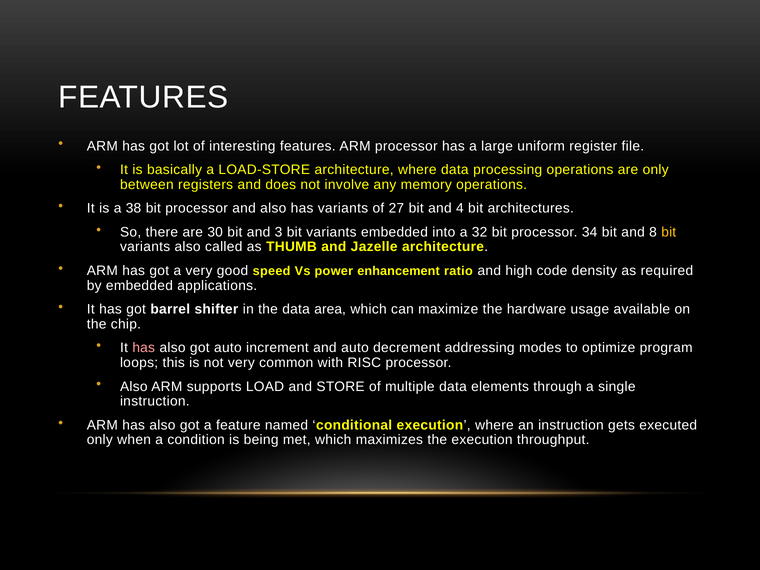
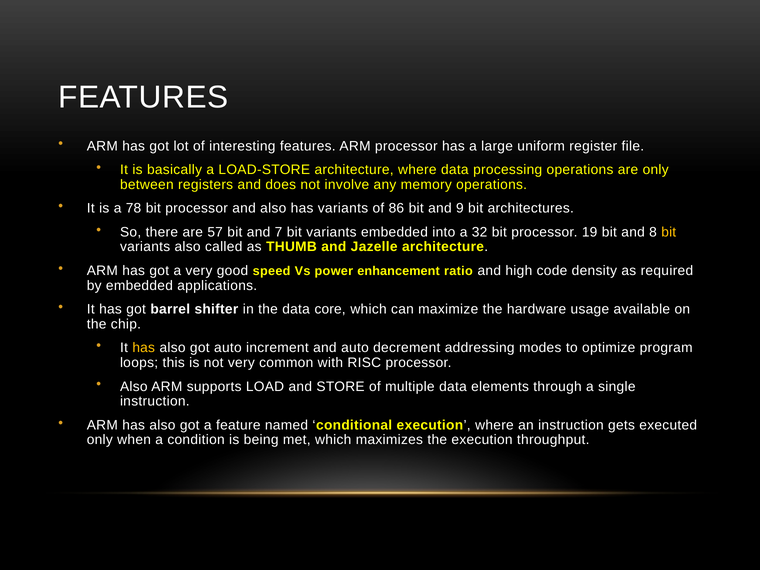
38: 38 -> 78 (134, 208)
27: 27 -> 86 (396, 208)
4: 4 -> 9 (460, 208)
30: 30 -> 57 (215, 232)
3: 3 -> 7 (279, 232)
34: 34 -> 19 (590, 232)
area: area -> core (330, 309)
has colour: pink -> yellow (144, 348)
